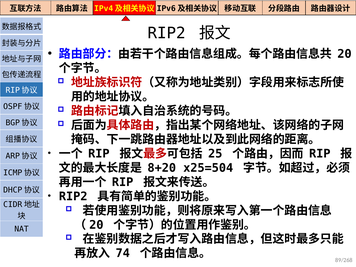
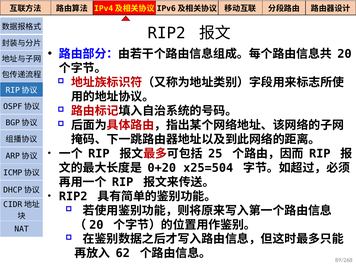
8+20: 8+20 -> 0+20 (162, 168)
74: 74 -> 62 (123, 253)
